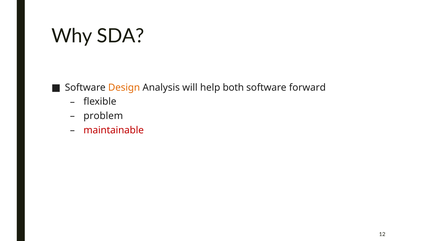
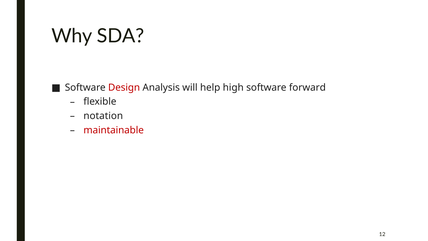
Design colour: orange -> red (124, 87)
both: both -> high (233, 87)
problem: problem -> notation (103, 116)
